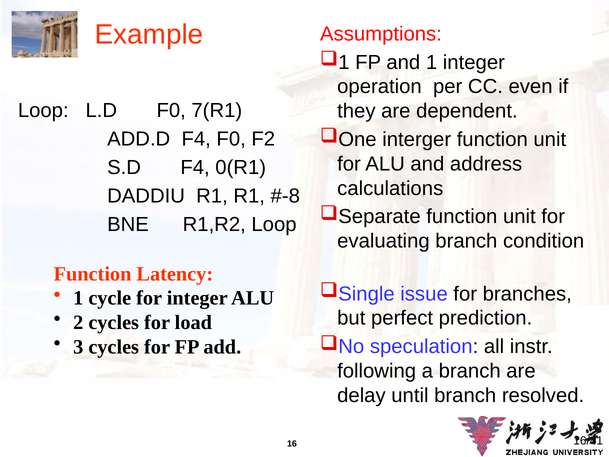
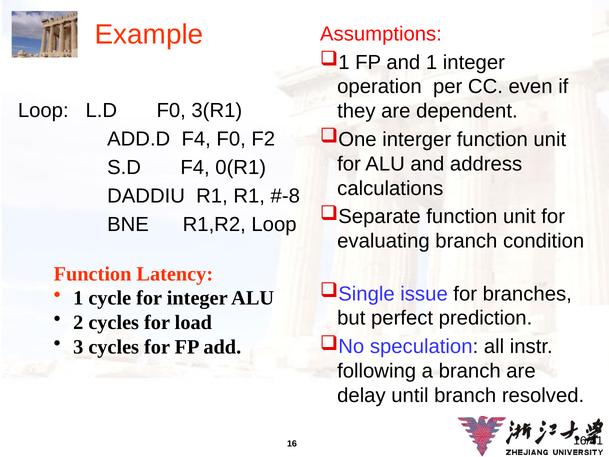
7(R1: 7(R1 -> 3(R1 (217, 111)
